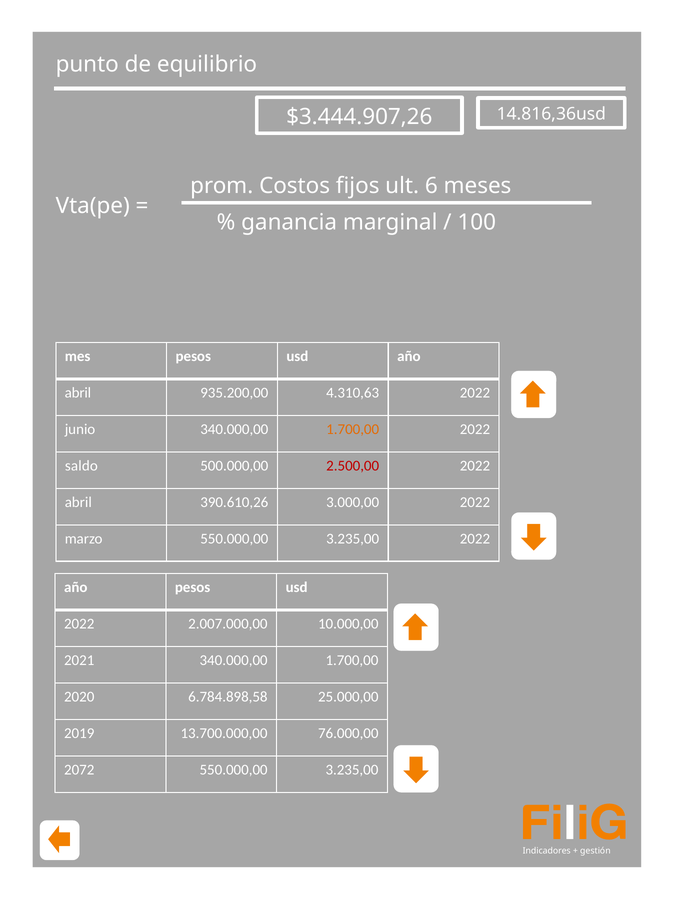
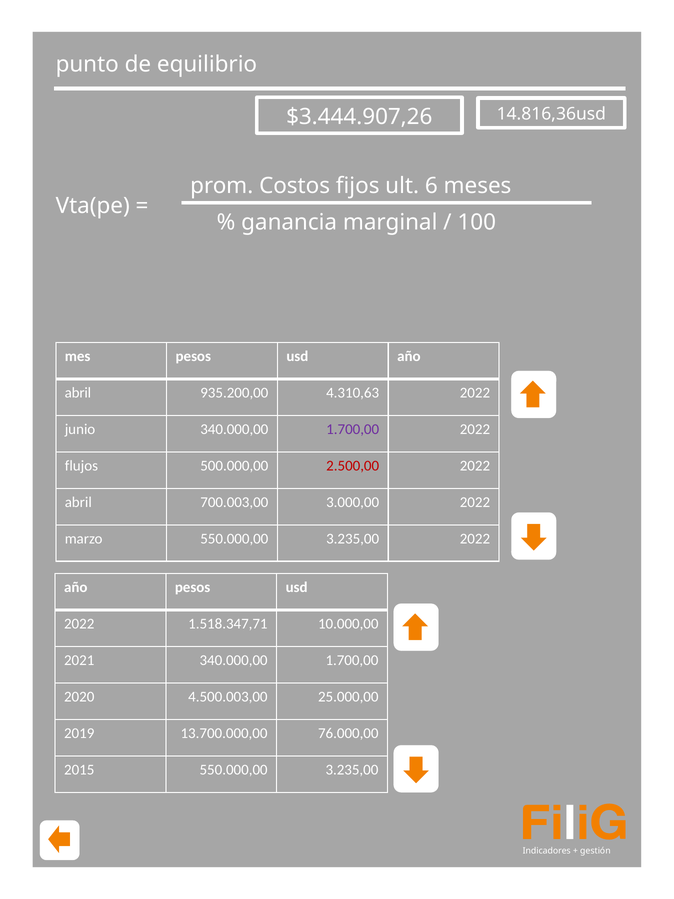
1.700,00 colour: orange -> purple (353, 429)
saldo: saldo -> flujos (81, 465)
390.610,26: 390.610,26 -> 700.003,00 (234, 502)
2.007.000,00: 2.007.000,00 -> 1.518.347,71 (228, 624)
6.784.898,58: 6.784.898,58 -> 4.500.003,00 (228, 696)
2072: 2072 -> 2015 (79, 769)
